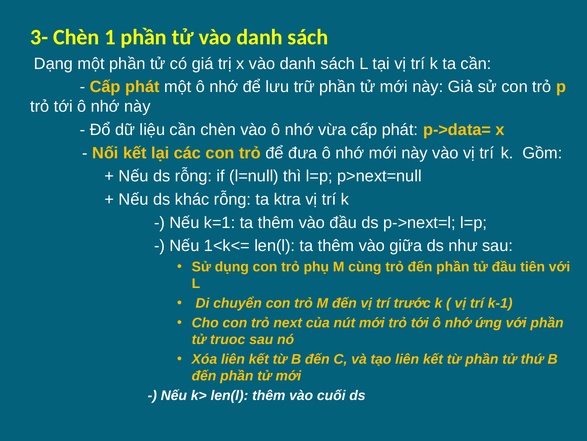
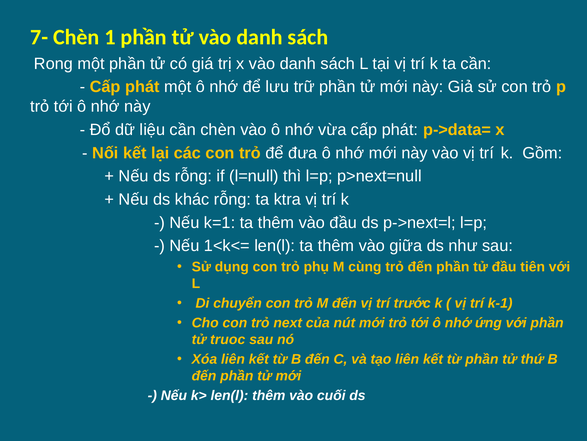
3-: 3- -> 7- (39, 37)
Dạng: Dạng -> Rong (53, 64)
